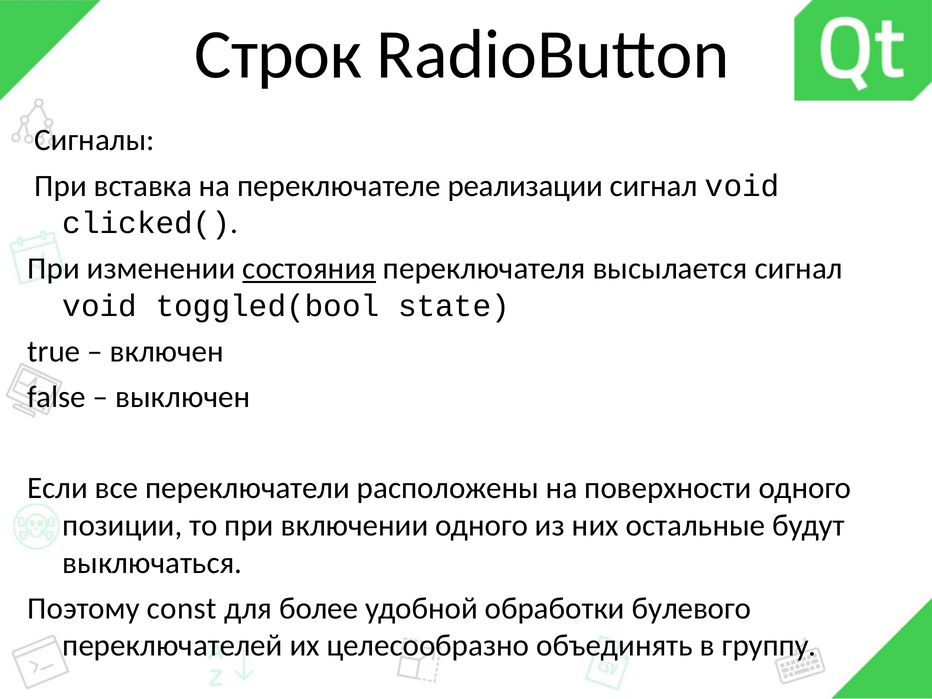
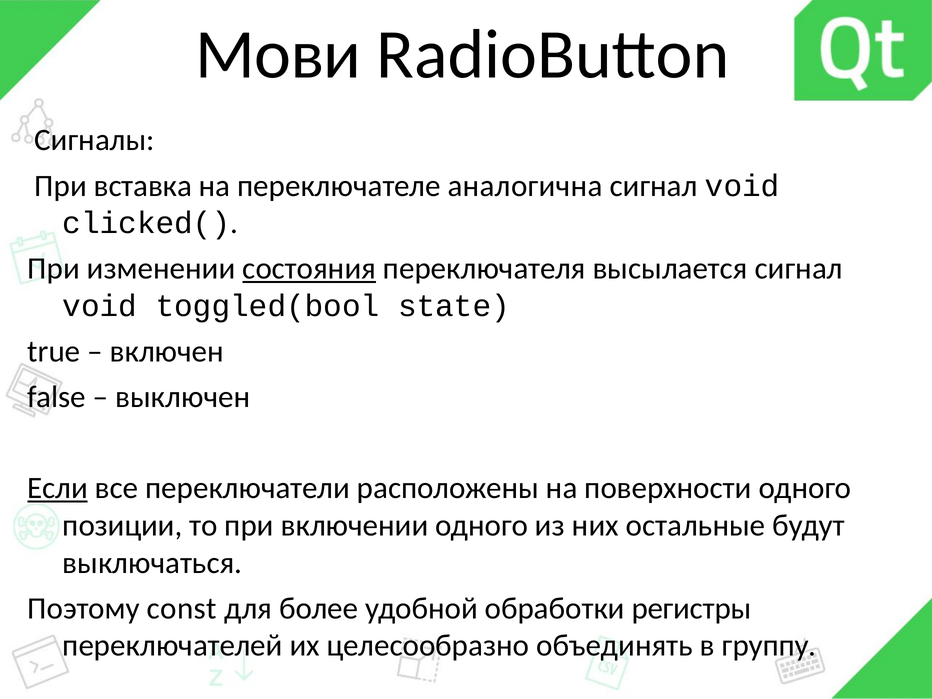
Строк: Строк -> Мови (278, 55)
реализации: реализации -> аналогична (525, 186)
Если underline: none -> present (58, 488)
булевого: булевого -> регистры (691, 608)
